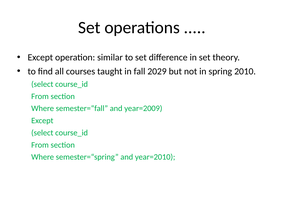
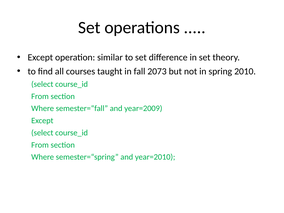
2029: 2029 -> 2073 (157, 71)
